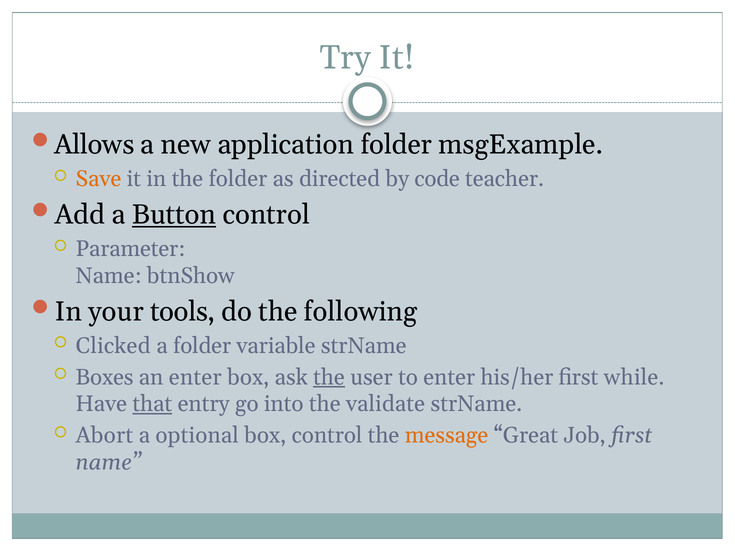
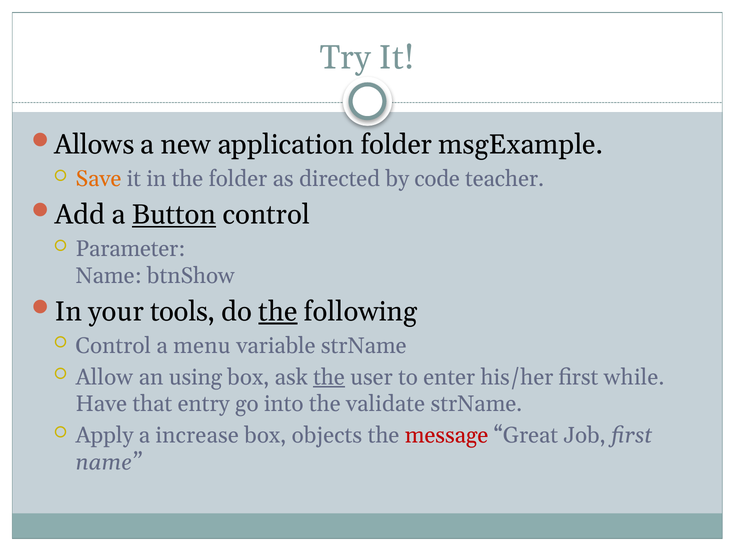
the underline: none -> present (278, 312)
Clicked: Clicked -> Control (113, 346)
a folder: folder -> menu (202, 346)
Boxes: Boxes -> Allow (104, 377)
an enter: enter -> using (195, 377)
that underline: present -> none (152, 404)
Abort: Abort -> Apply (105, 436)
optional: optional -> increase (197, 436)
box control: control -> objects (327, 436)
message colour: orange -> red (447, 436)
